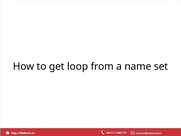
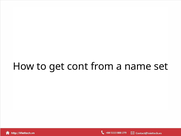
loop: loop -> cont (78, 66)
